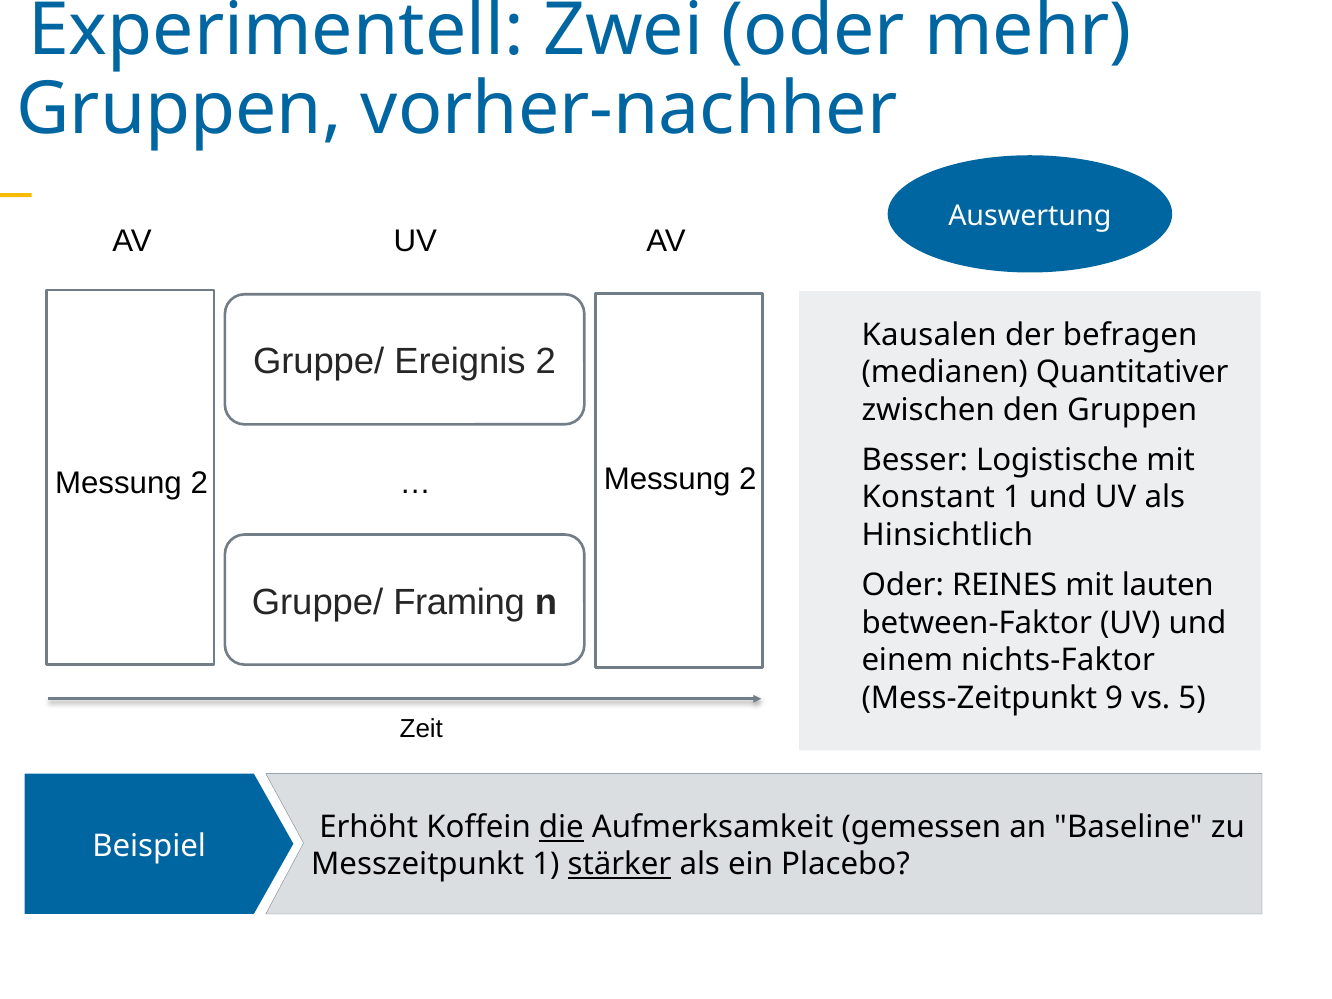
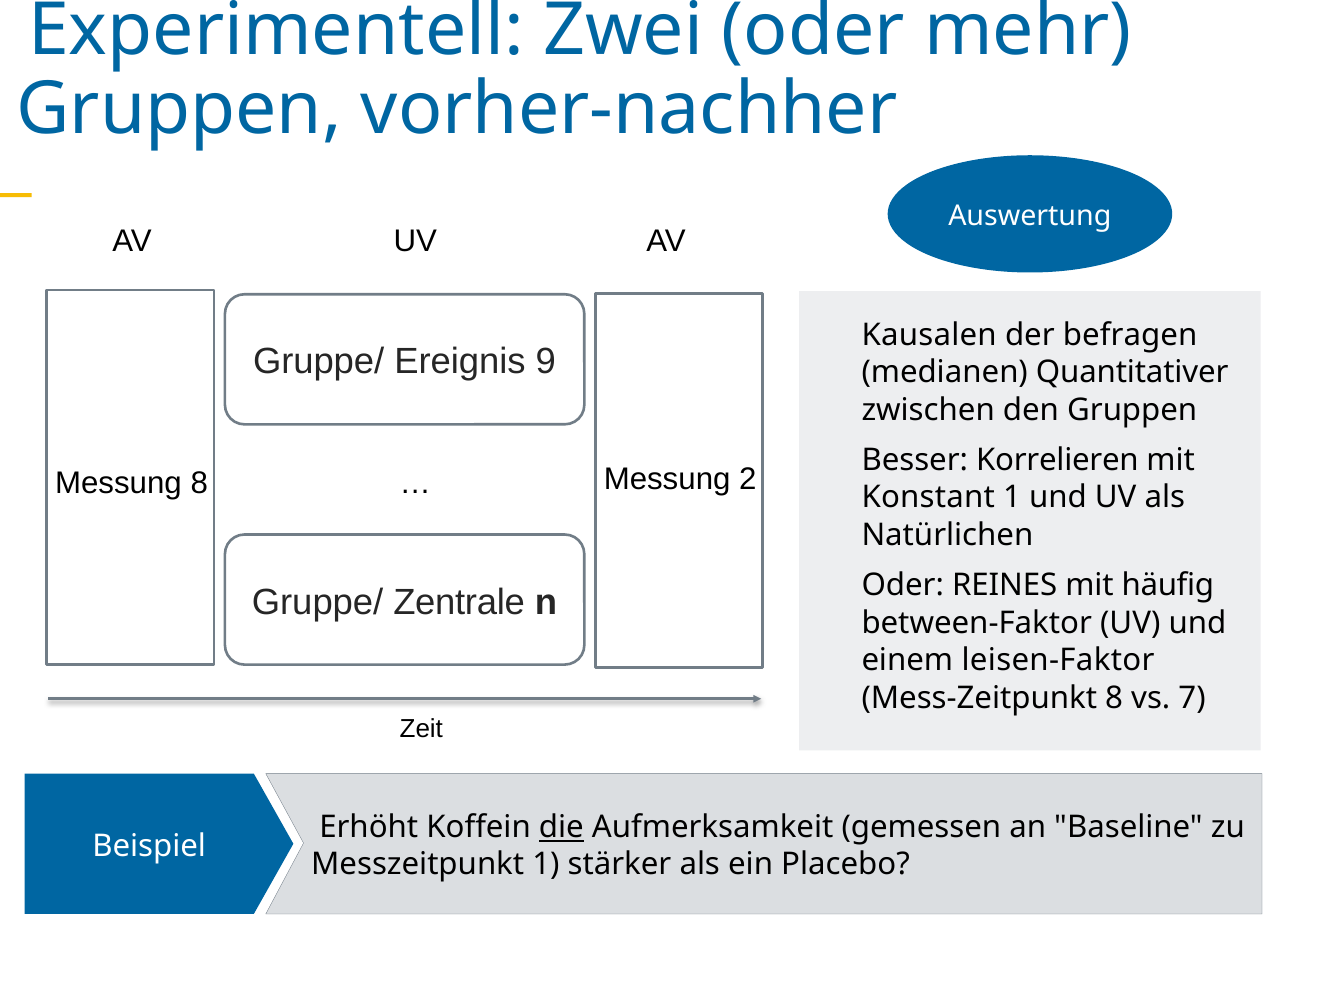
Ereignis 2: 2 -> 9 (546, 362)
Logistische: Logistische -> Korrelieren (1057, 460)
2: 2 -> 8 (199, 483)
Hinsichtlich: Hinsichtlich -> Natürlichen (947, 535)
lauten: lauten -> häufig (1168, 586)
Framing: Framing -> Zentrale (459, 602)
nichts-Faktor: nichts-Faktor -> leisen-Faktor (1058, 661)
Mess-Zeitpunkt 9: 9 -> 8 (1114, 698)
5: 5 -> 7 (1192, 698)
stärker underline: present -> none (620, 865)
